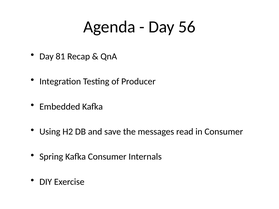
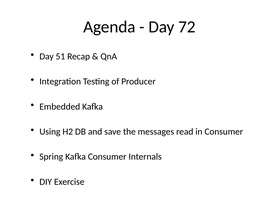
56: 56 -> 72 (187, 27)
81: 81 -> 51 (60, 56)
